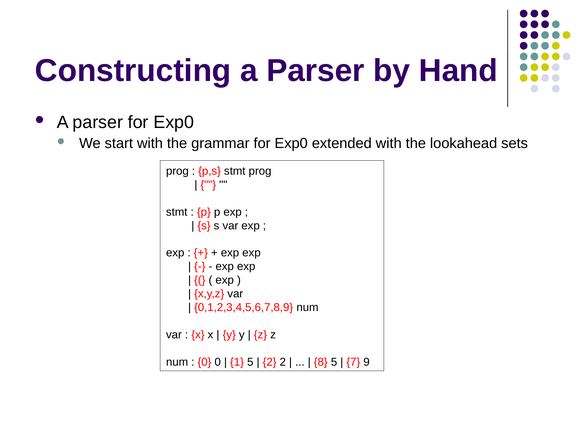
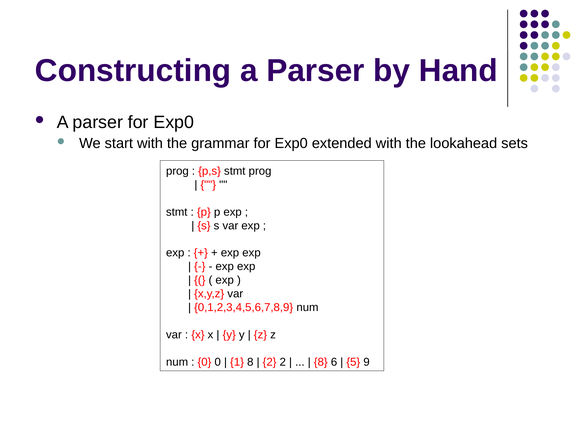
1 5: 5 -> 8 (250, 361)
8 5: 5 -> 6 (334, 361)
7: 7 -> 5 (353, 361)
